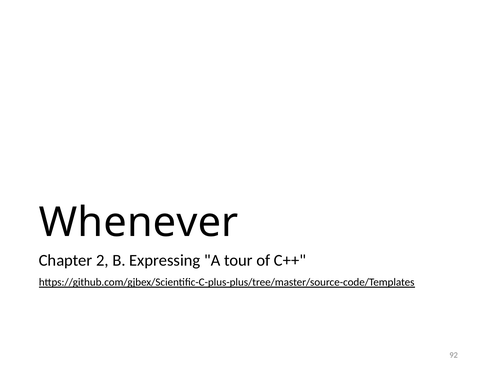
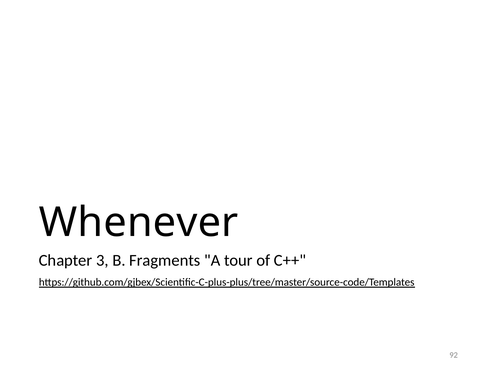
2: 2 -> 3 (102, 261)
Expressing: Expressing -> Fragments (165, 261)
